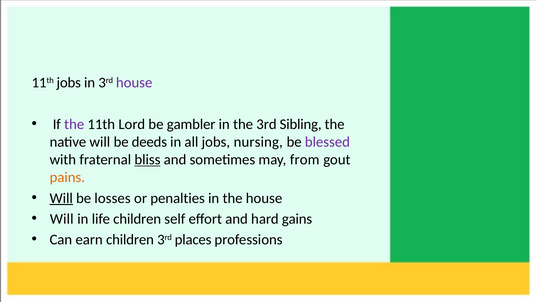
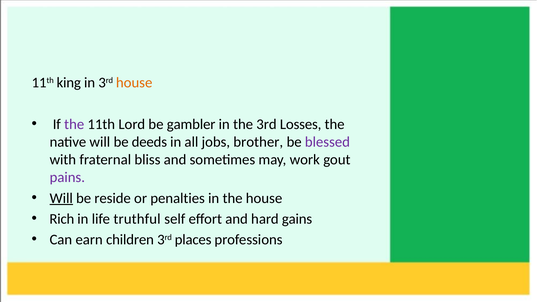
11th jobs: jobs -> king (69, 83)
house colour: purple -> orange (134, 83)
Sibling: Sibling -> Losses (301, 124)
nursing: nursing -> brother (258, 142)
bliss underline: present -> none (147, 159)
from: from -> work (305, 159)
pains colour: orange -> purple (67, 177)
losses: losses -> reside (113, 198)
Will: Will -> Rich (62, 218)
life children: children -> truthful (137, 218)
